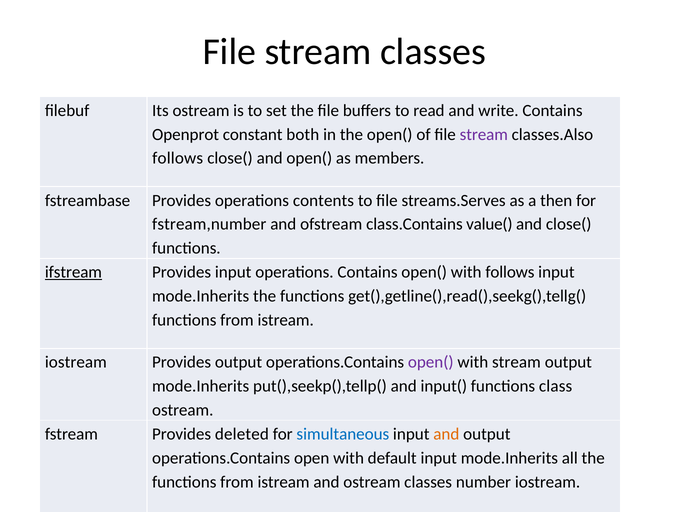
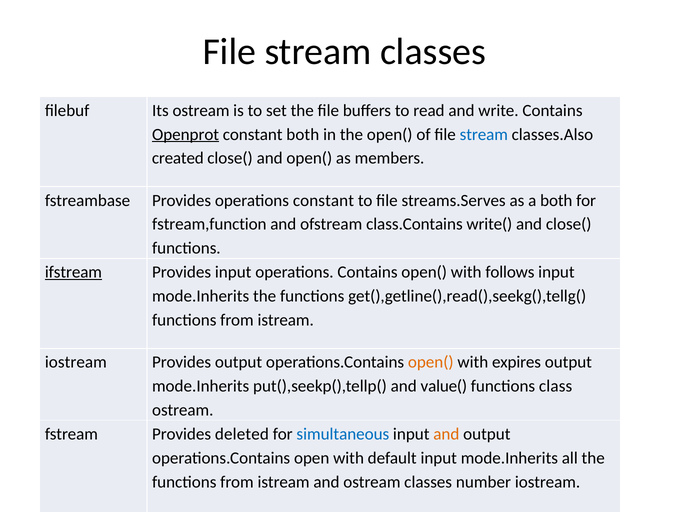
Openprot underline: none -> present (186, 134)
stream colour: purple -> blue (484, 134)
follows: follows -> created (178, 158)
operations contents: contents -> constant (323, 200)
a then: then -> both (556, 200)
fstream,number: fstream,number -> fstream,function (209, 224)
value(: value( -> write( (489, 224)
open( colour: purple -> orange (431, 362)
with stream: stream -> expires (517, 362)
input(: input( -> value( (444, 386)
